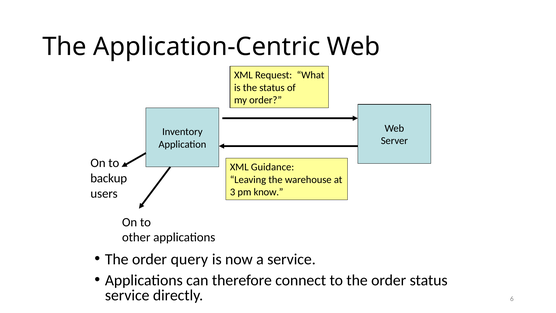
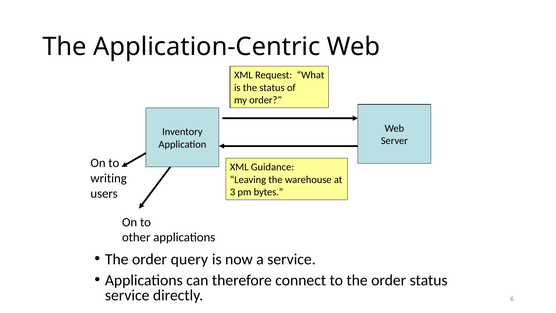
backup: backup -> writing (109, 178)
know: know -> bytes (268, 192)
